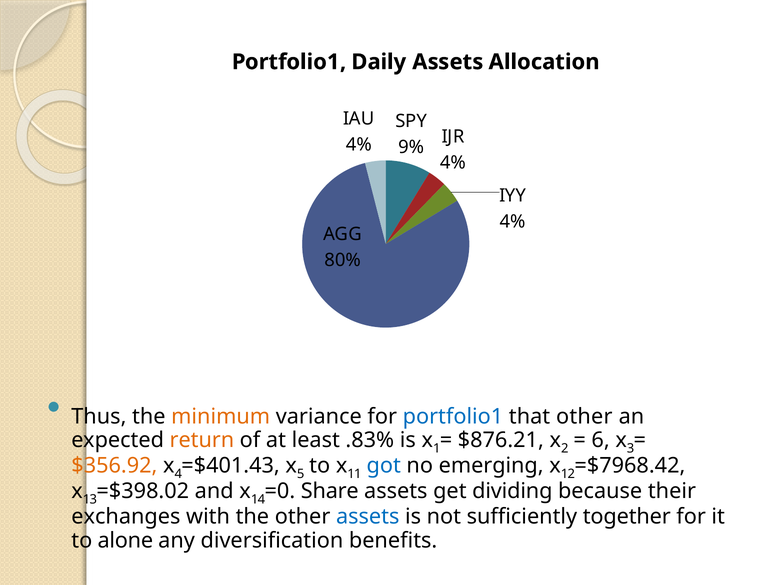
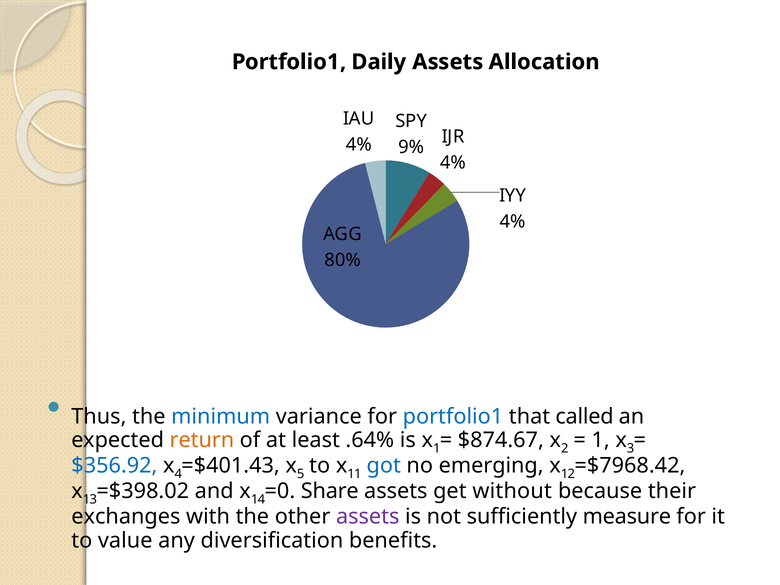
minimum colour: orange -> blue (221, 416)
that other: other -> called (584, 416)
.83%: .83% -> .64% (370, 440)
$876.21: $876.21 -> $874.67 (501, 440)
6: 6 -> 1 (601, 440)
$356.92 colour: orange -> blue (114, 466)
dividing: dividing -> without (512, 491)
assets colour: blue -> purple (368, 517)
together: together -> measure (627, 517)
alone: alone -> value (125, 540)
